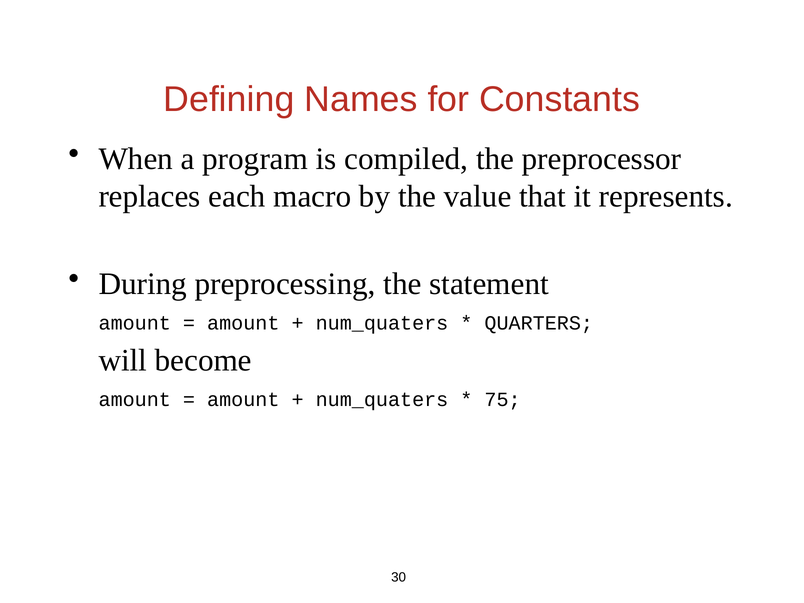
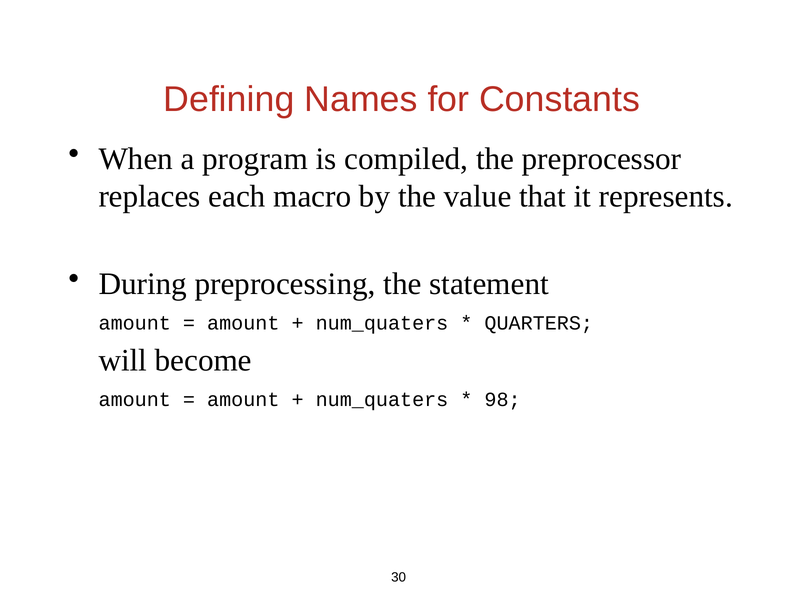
75: 75 -> 98 (503, 399)
